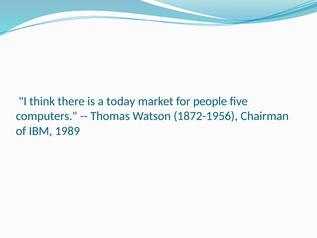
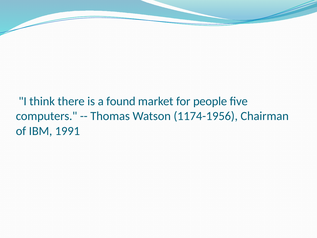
today: today -> found (121, 101)
1872-1956: 1872-1956 -> 1174-1956 (206, 116)
1989: 1989 -> 1991 (67, 131)
